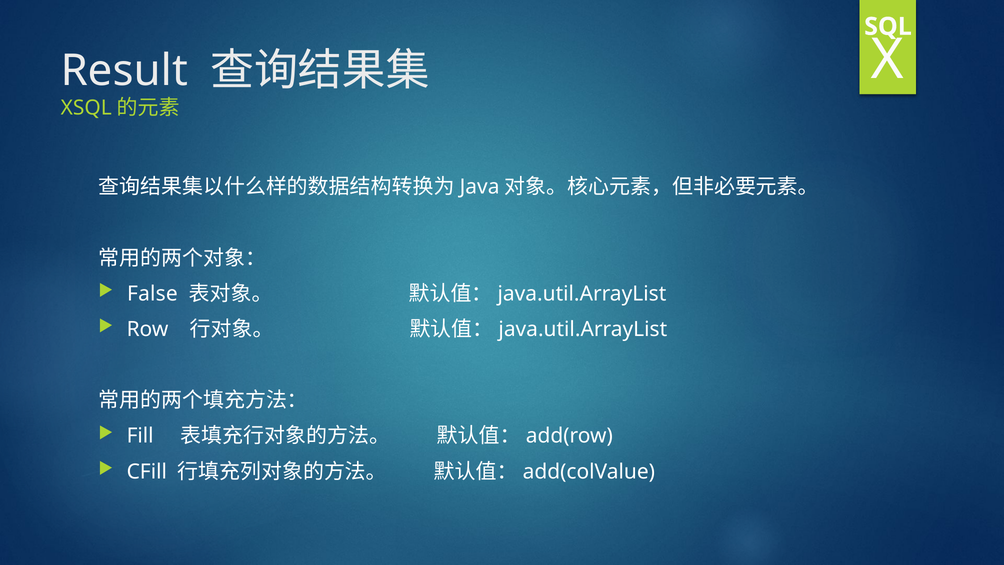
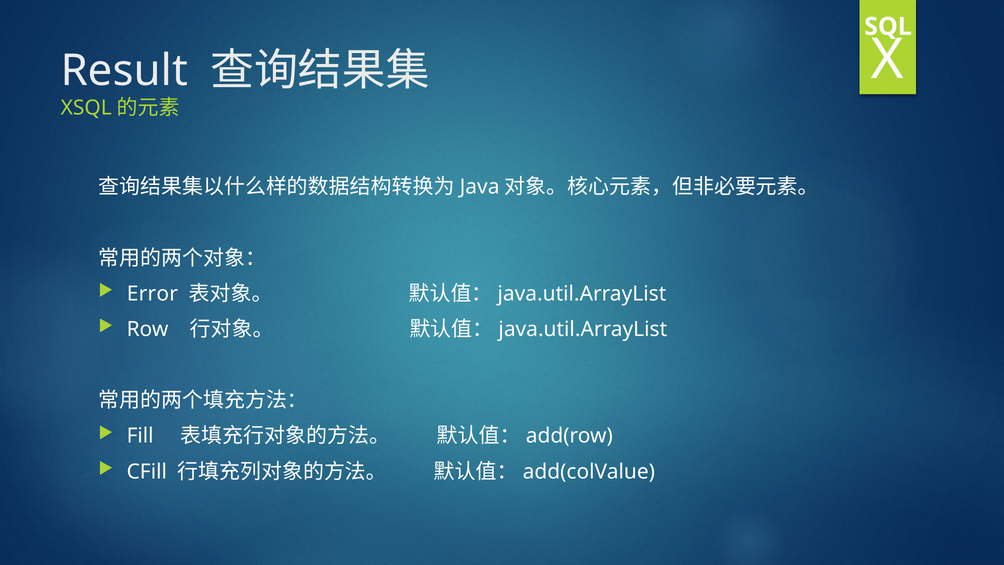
False: False -> Error (152, 294)
